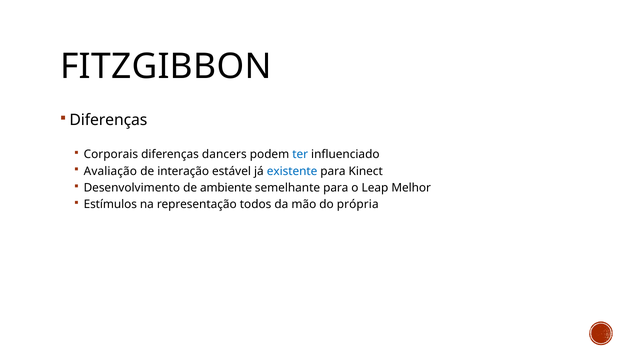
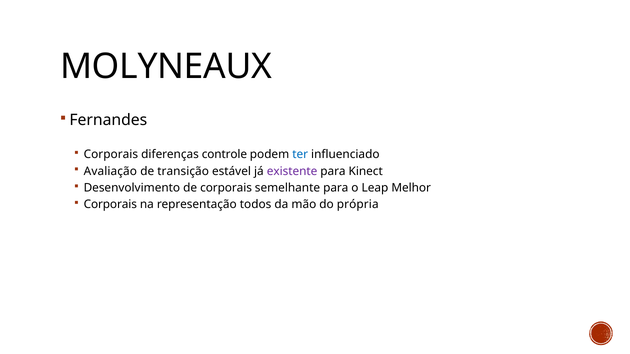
FITZGIBBON: FITZGIBBON -> MOLYNEAUX (166, 66)
Diferenças: Diferenças -> Fernandes (108, 120)
dancers: dancers -> controle (224, 155)
interação: interação -> transição (183, 171)
existente colour: blue -> purple (292, 171)
de ambiente: ambiente -> corporais (226, 188)
Estímulos: Estímulos -> Corporais (110, 205)
